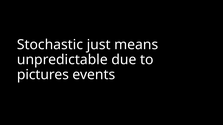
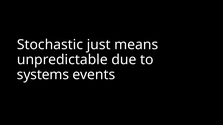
pictures: pictures -> systems (43, 75)
